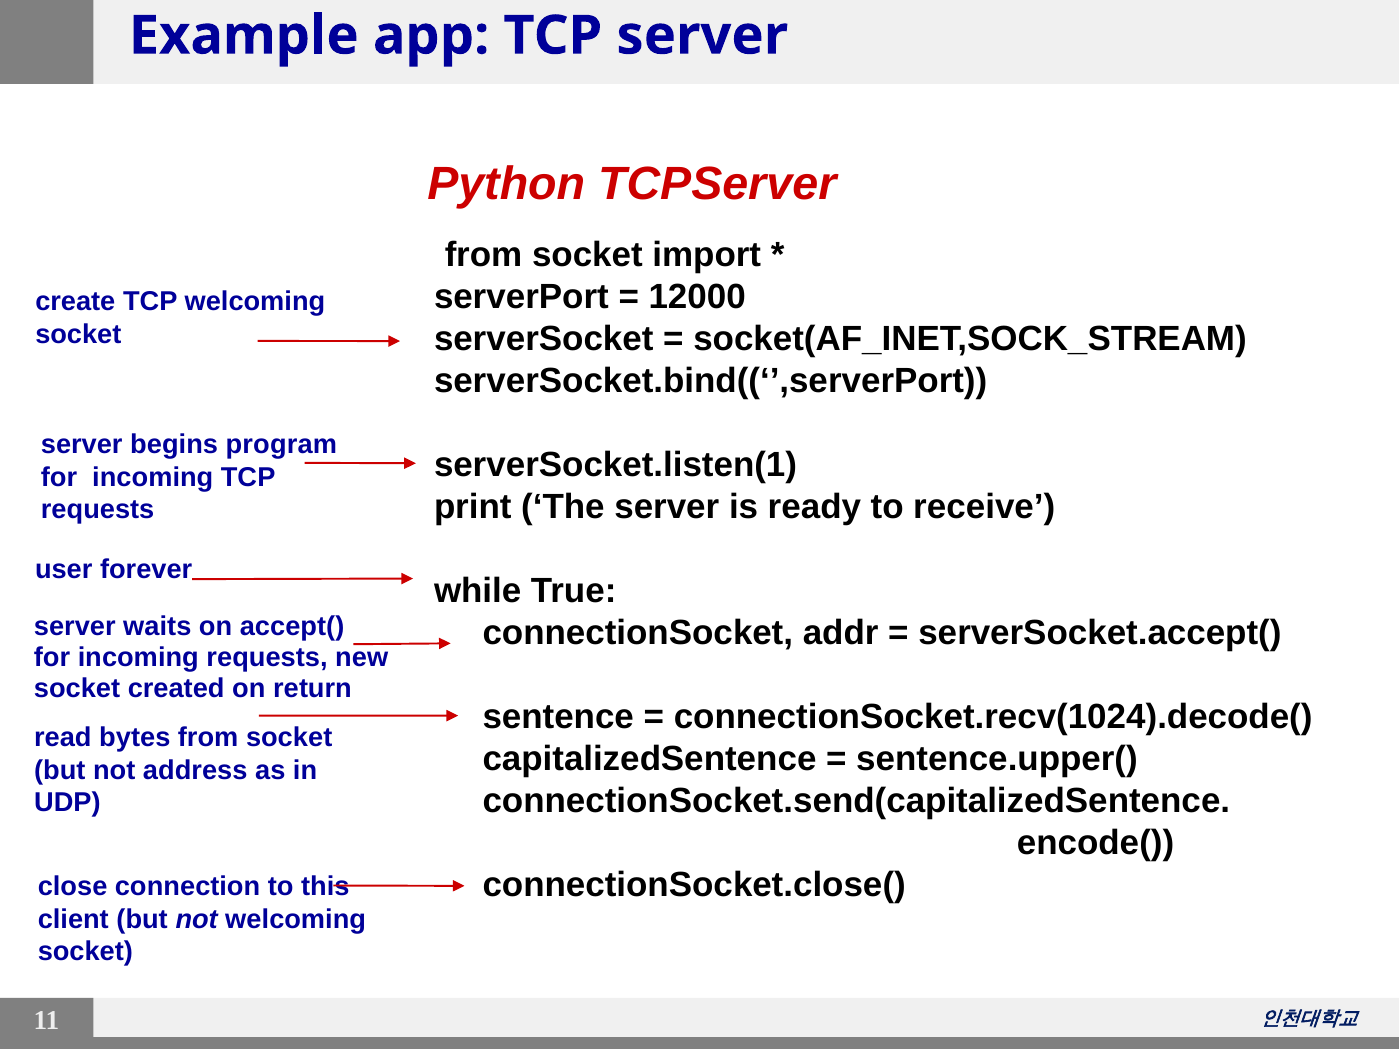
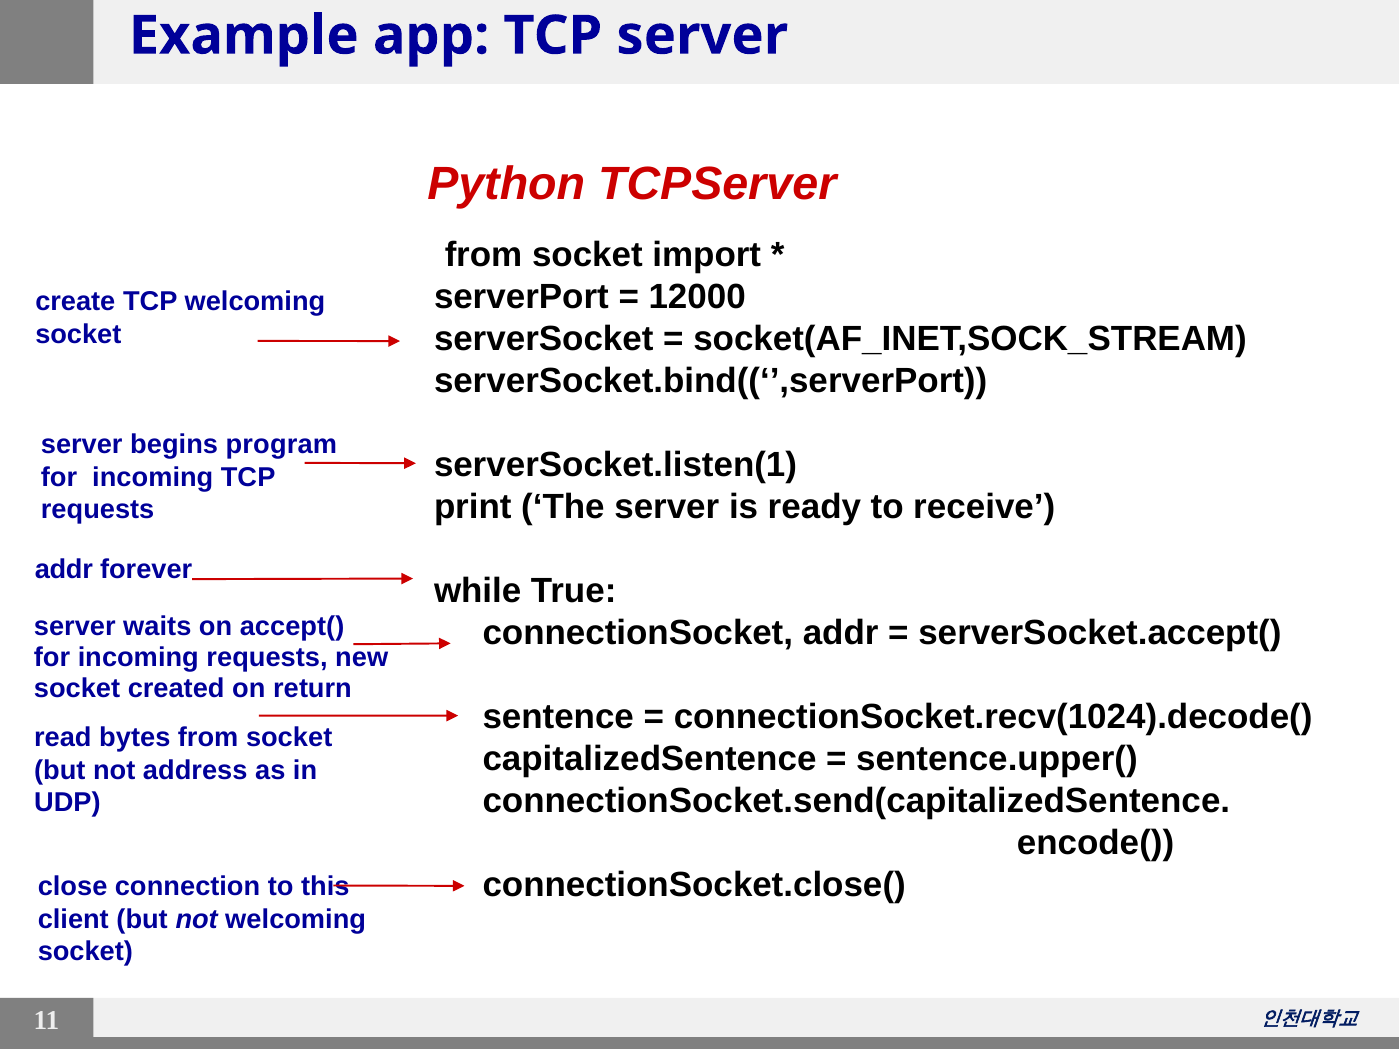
user: user -> addr (64, 569)
